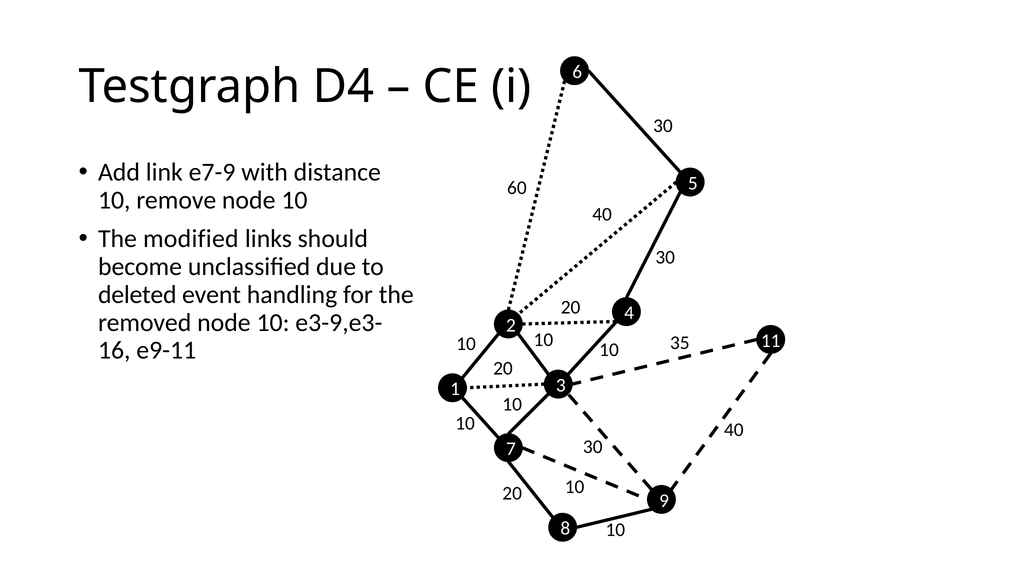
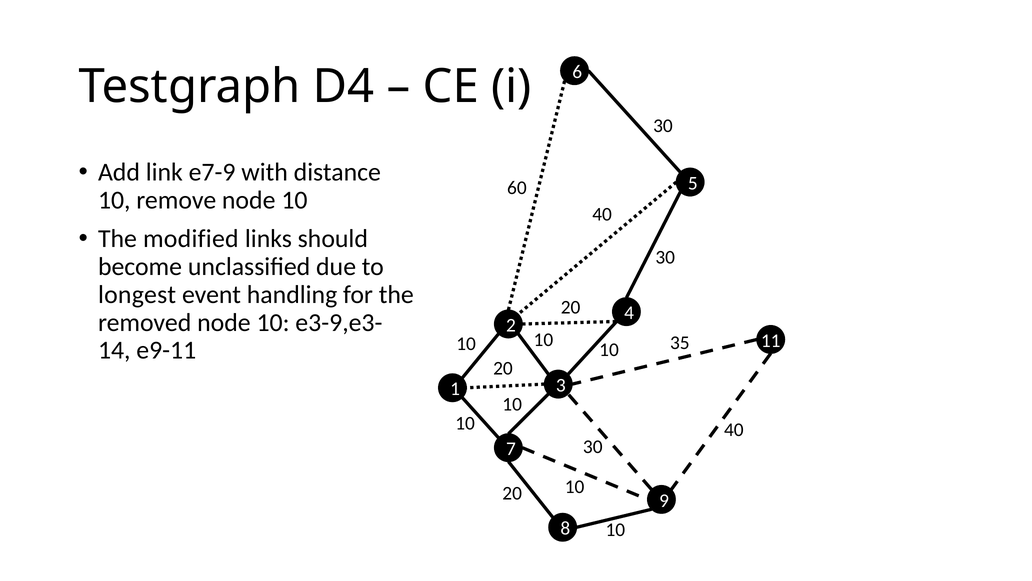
deleted: deleted -> longest (137, 294)
16: 16 -> 14 (114, 350)
